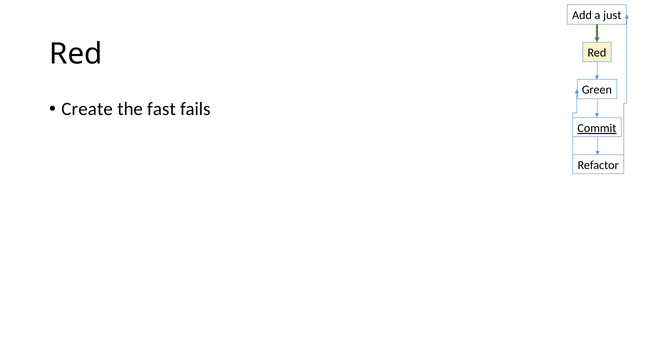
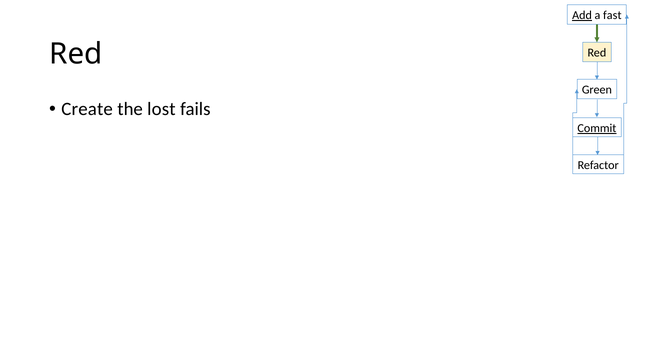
Add underline: none -> present (582, 15)
just: just -> fast (612, 15)
fast: fast -> lost (161, 109)
